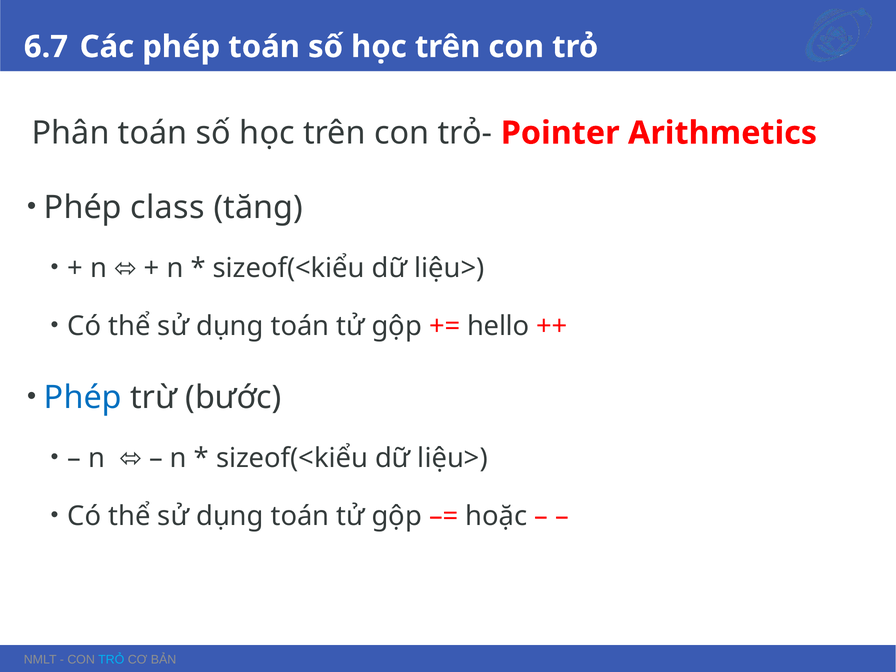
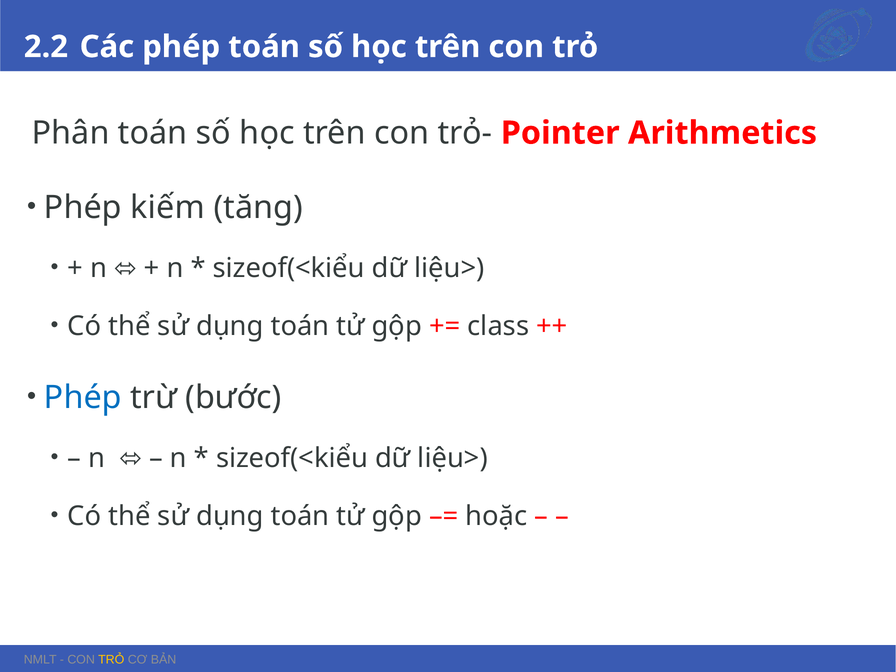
6.7: 6.7 -> 2.2 (46, 47)
class: class -> kiếm (168, 207)
hello: hello -> class (498, 326)
TRỎ colour: light blue -> yellow (111, 659)
